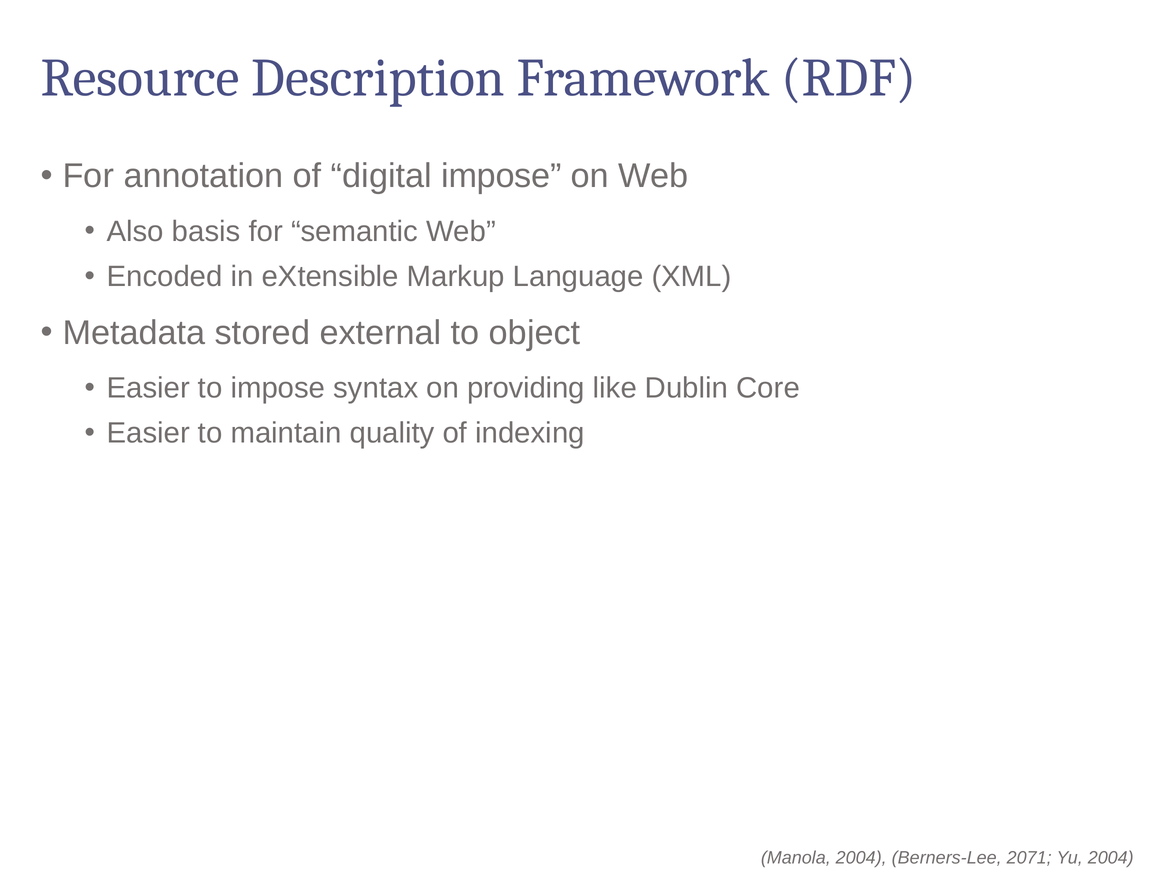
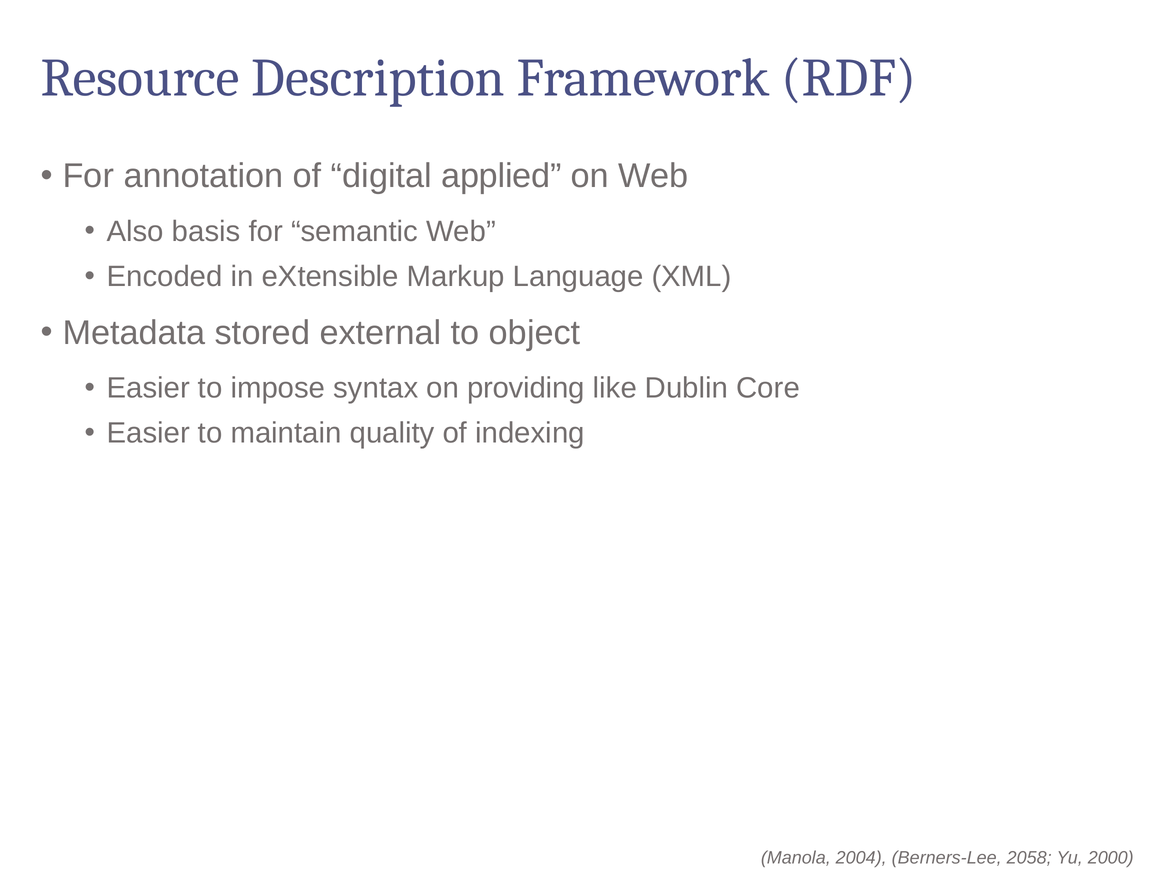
digital impose: impose -> applied (501, 176)
2071: 2071 -> 2058 (1029, 858)
Yu 2004: 2004 -> 2000 (1111, 858)
